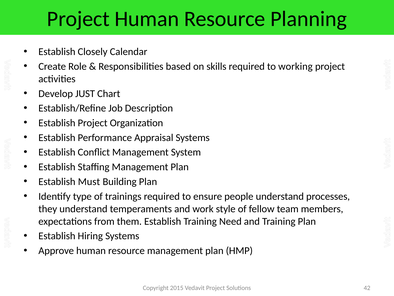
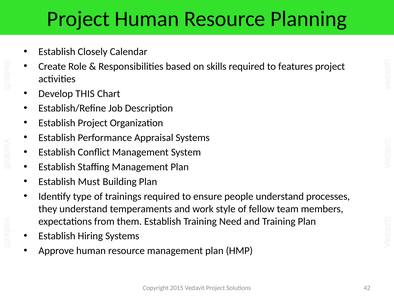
working: working -> features (296, 66)
JUST: JUST -> THIS (85, 93)
